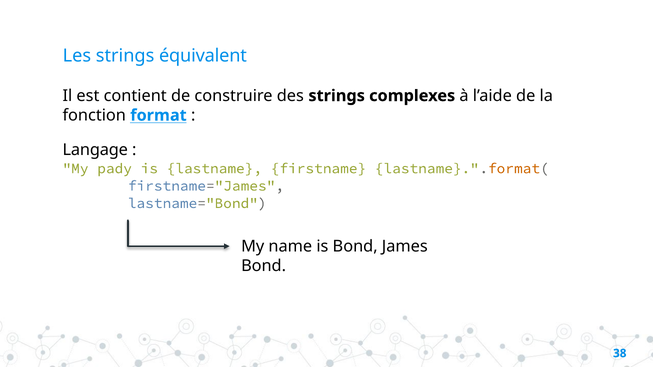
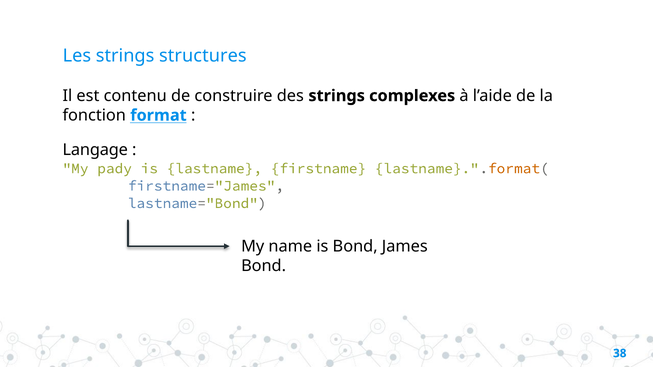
équivalent: équivalent -> structures (203, 56)
contient: contient -> contenu (135, 96)
